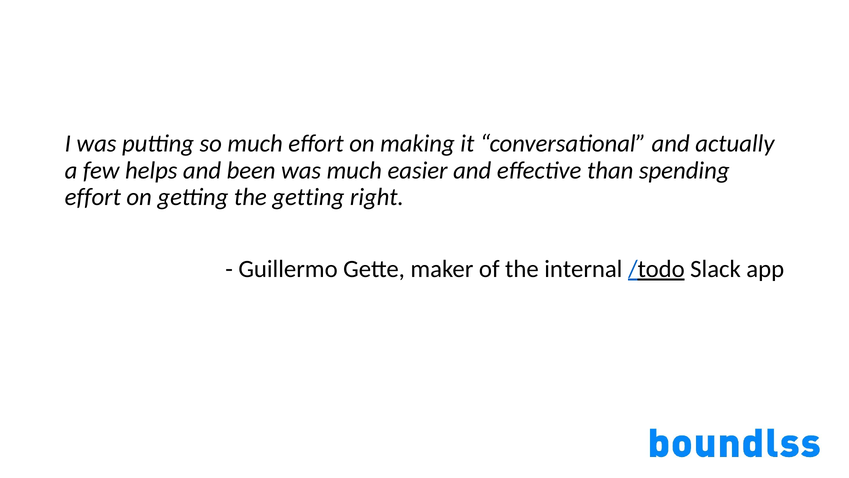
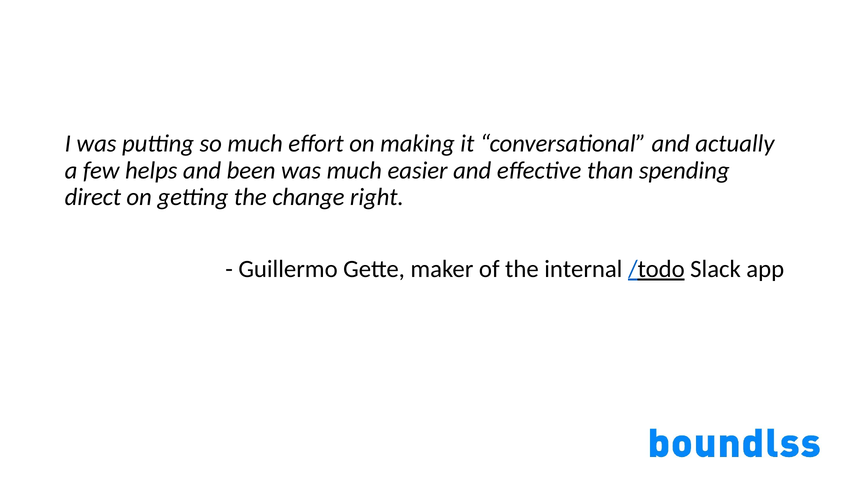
effort: effort -> direct (93, 197)
the getting: getting -> change (308, 197)
